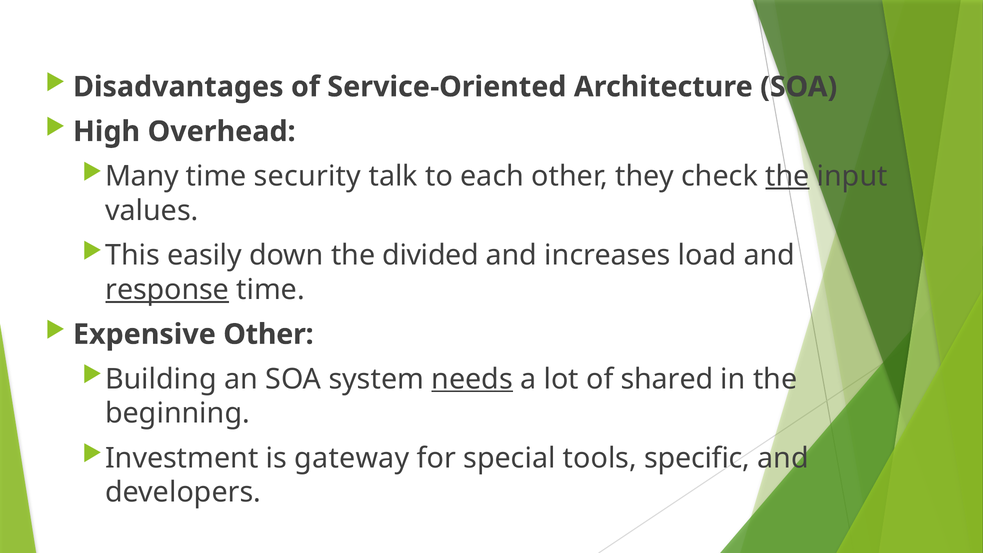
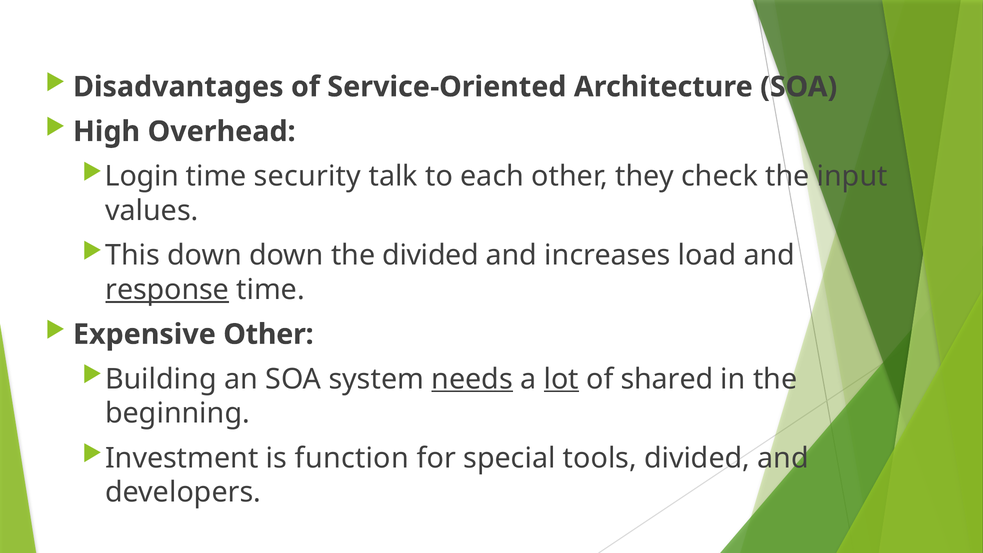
Many: Many -> Login (142, 176)
the underline: present -> none (787, 176)
This easily: easily -> down (205, 255)
lot underline: none -> present (561, 379)
gateway: gateway -> function (352, 458)
tools specific: specific -> divided (697, 458)
